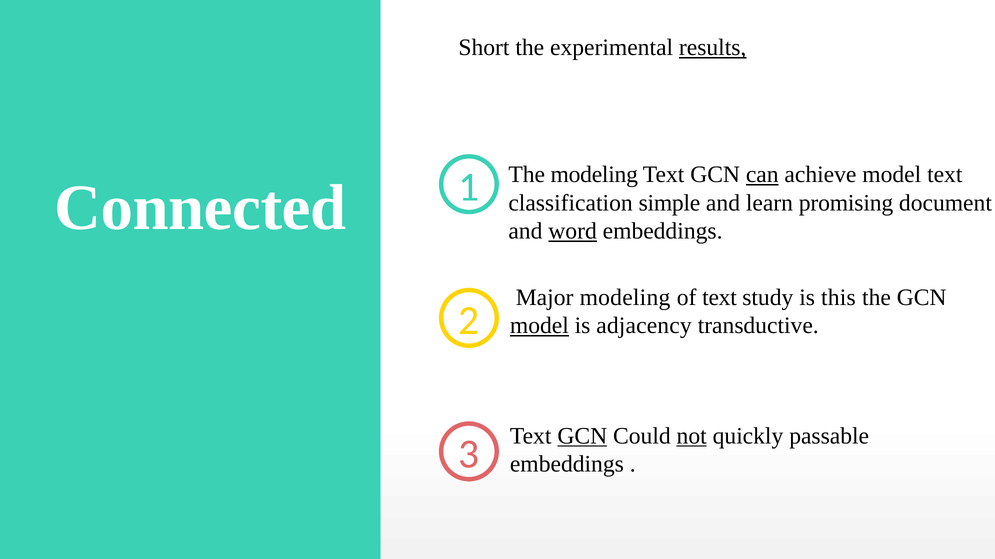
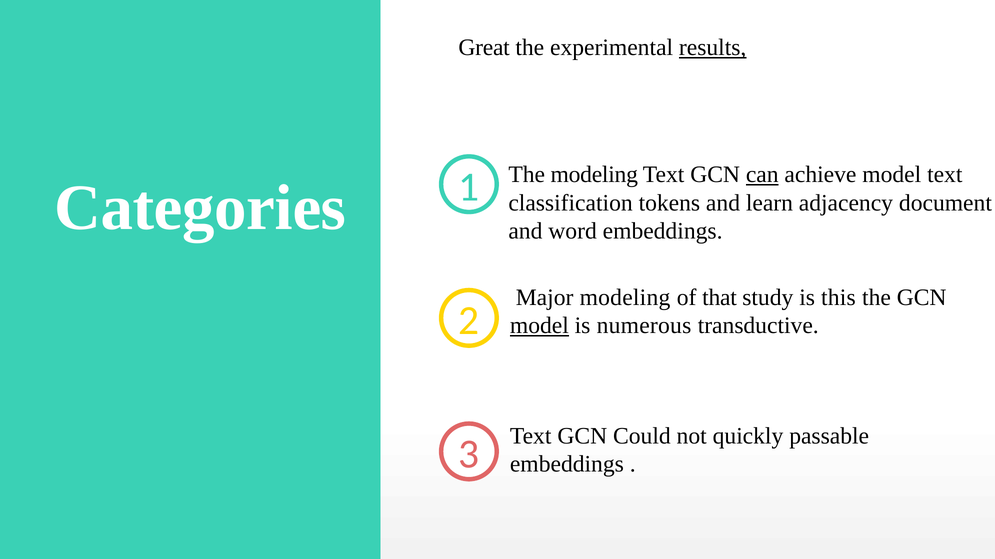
Short: Short -> Great (484, 48)
Connected: Connected -> Categories (200, 208)
simple: simple -> tokens (669, 203)
promising: promising -> adjacency (846, 203)
word underline: present -> none (573, 231)
of text: text -> that (720, 298)
adjacency: adjacency -> numerous (644, 326)
GCN underline: present -> none (582, 436)
not underline: present -> none (692, 436)
